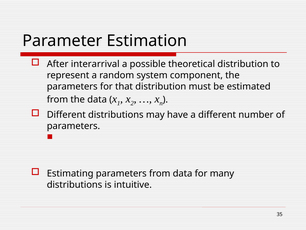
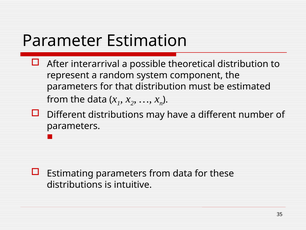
many: many -> these (222, 173)
